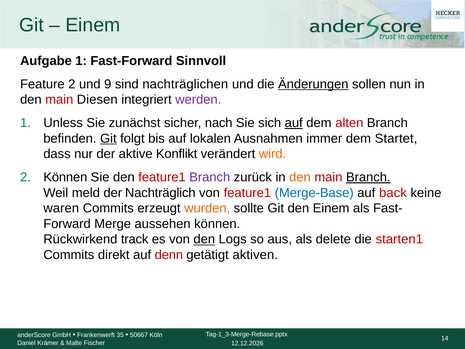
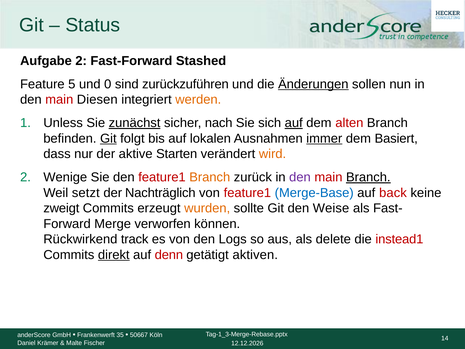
Einem: Einem -> Status (93, 25)
Aufgabe 1: 1 -> 2 (81, 61)
Sinnvoll: Sinnvoll -> Stashed (201, 61)
Feature 2: 2 -> 5 (72, 84)
9: 9 -> 0 (108, 84)
nachträglichen: nachträglichen -> zurückzuführen (185, 84)
werden colour: purple -> orange (198, 100)
zunächst underline: none -> present (135, 123)
immer underline: none -> present (324, 138)
Startet: Startet -> Basiert (396, 138)
Konflikt: Konflikt -> Starten (177, 154)
2 Können: Können -> Wenige (65, 177)
Branch colour: purple -> orange (210, 177)
den colour: orange -> purple (300, 177)
meld: meld -> setzt (86, 193)
waren: waren -> zweigt (61, 208)
den Einem: Einem -> Weise (331, 208)
aussehen: aussehen -> verworfen (163, 224)
den underline: present -> none (204, 239)
starten1: starten1 -> instead1 (399, 239)
direkt underline: none -> present (114, 255)
